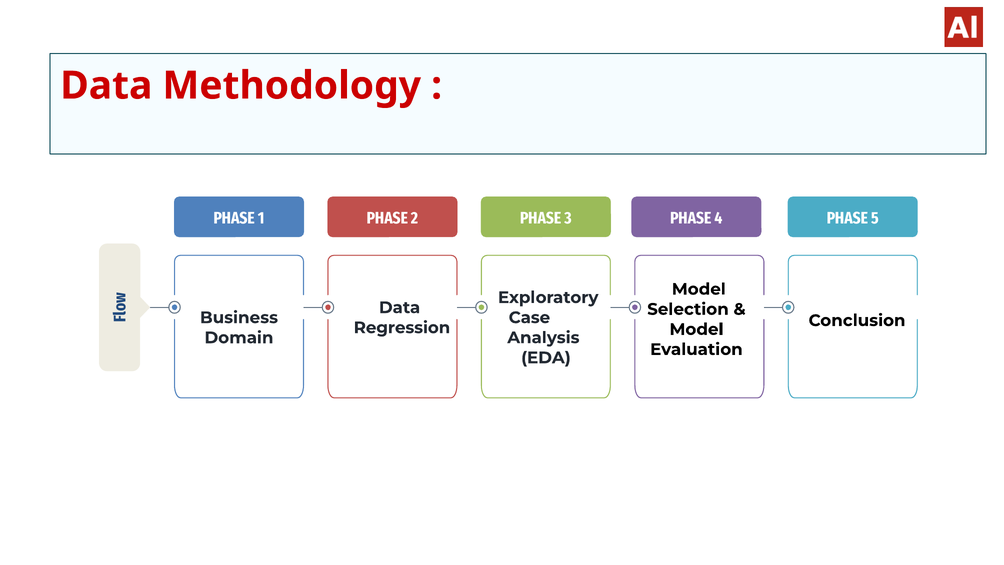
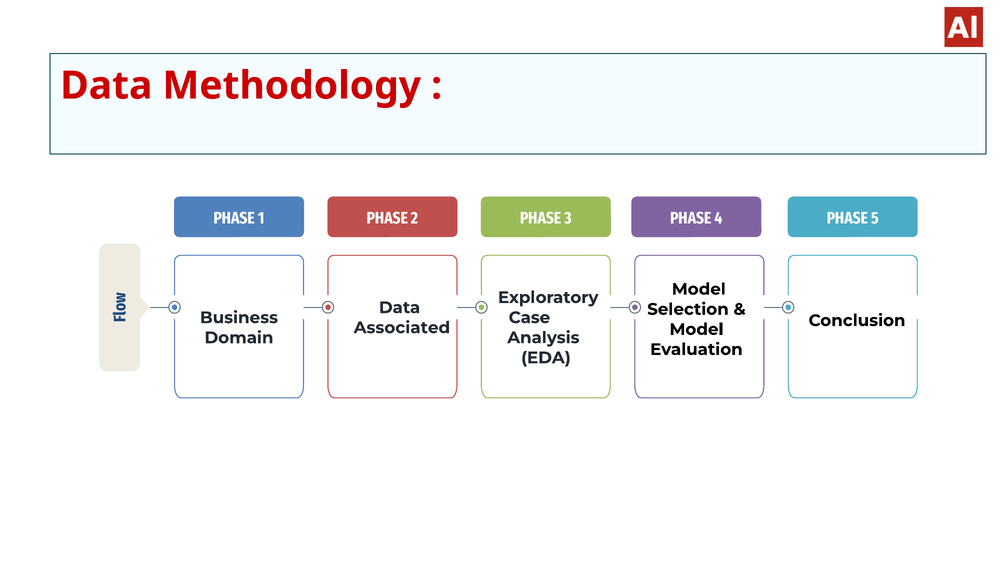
Regression: Regression -> Associated (402, 328)
